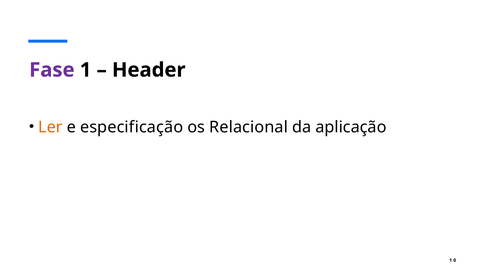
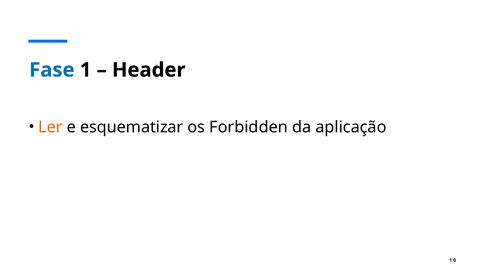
Fase colour: purple -> blue (52, 70)
especificação: especificação -> esquematizar (132, 127)
Relacional: Relacional -> Forbidden (249, 127)
